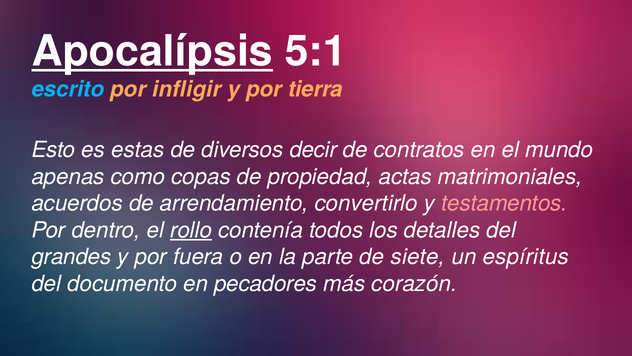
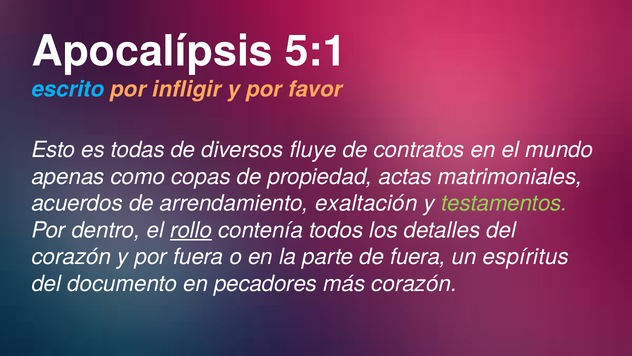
Apocalípsis underline: present -> none (152, 52)
tierra: tierra -> favor (315, 89)
estas: estas -> todas (138, 150)
decir: decir -> fluye (313, 150)
convertirlo: convertirlo -> exaltación (366, 203)
testamentos colour: pink -> light green (504, 203)
grandes: grandes -> corazón (71, 257)
de siete: siete -> fuera (418, 257)
